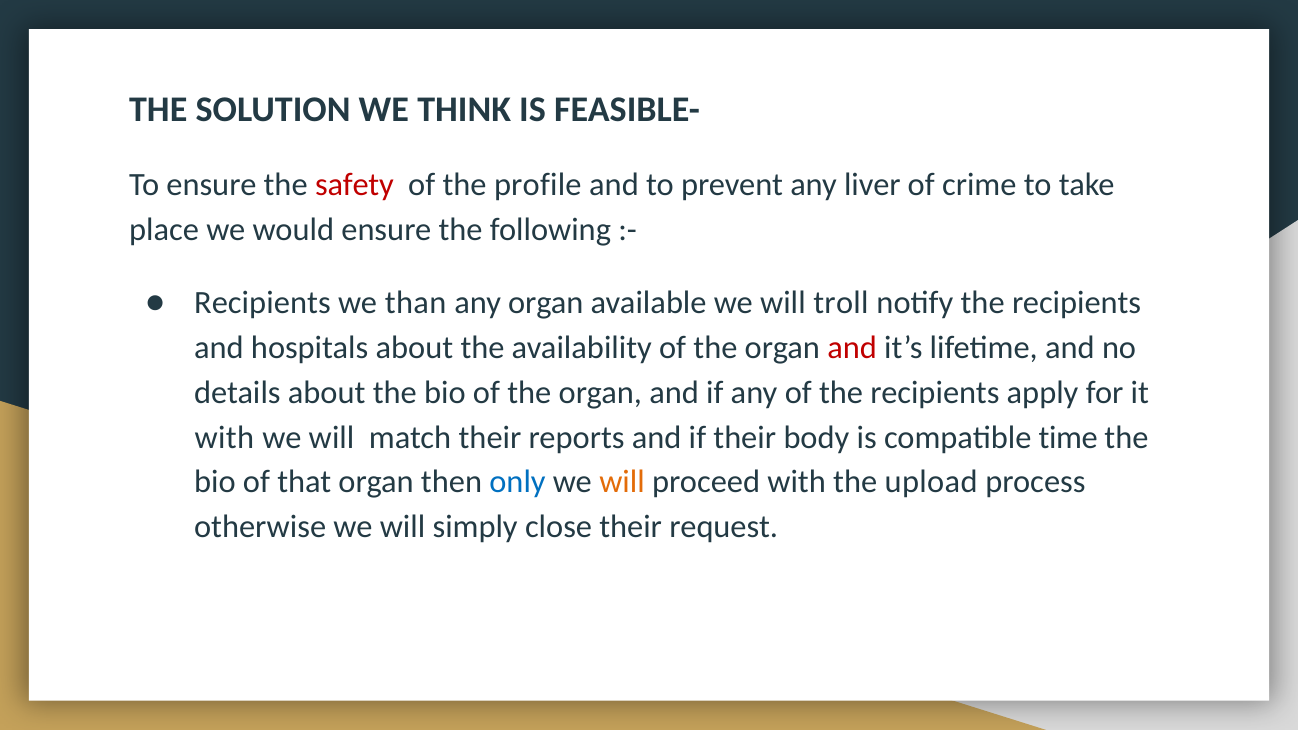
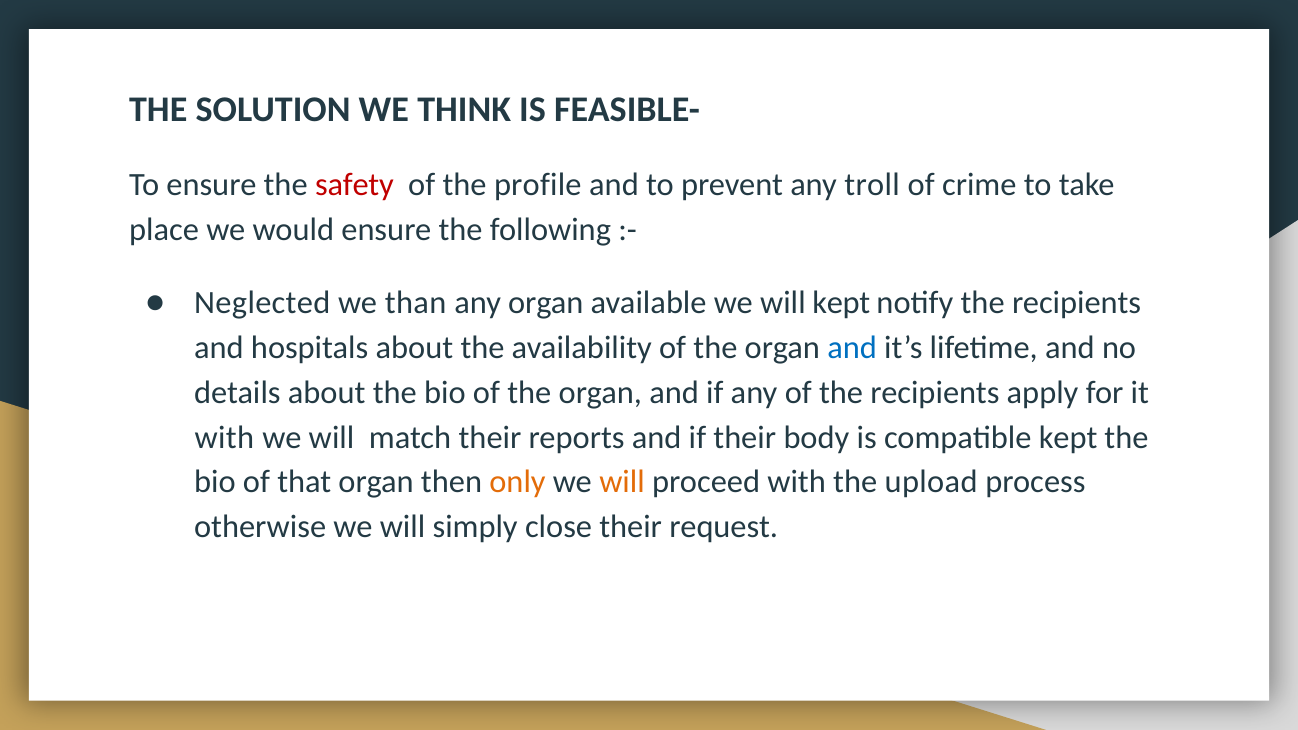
liver: liver -> troll (872, 185)
Recipients: Recipients -> Neglected (262, 303)
will troll: troll -> kept (841, 303)
and colour: red -> blue (852, 348)
compatible time: time -> kept (1068, 438)
only colour: blue -> orange (517, 482)
